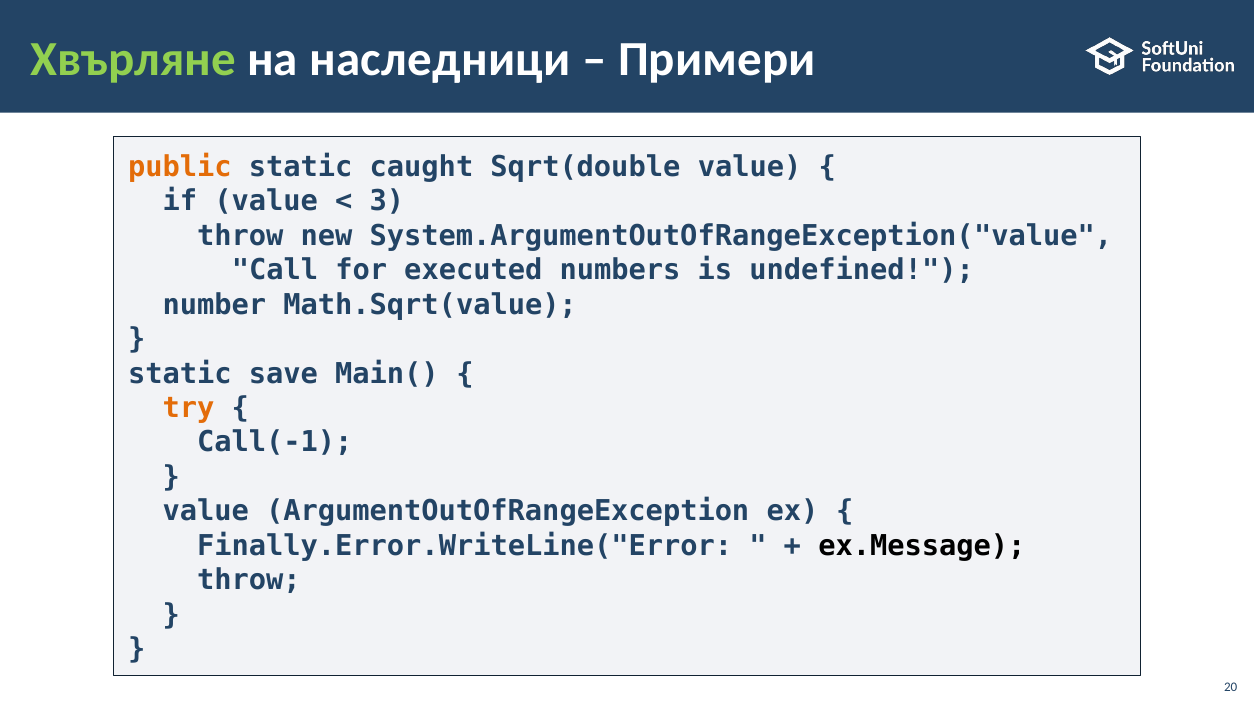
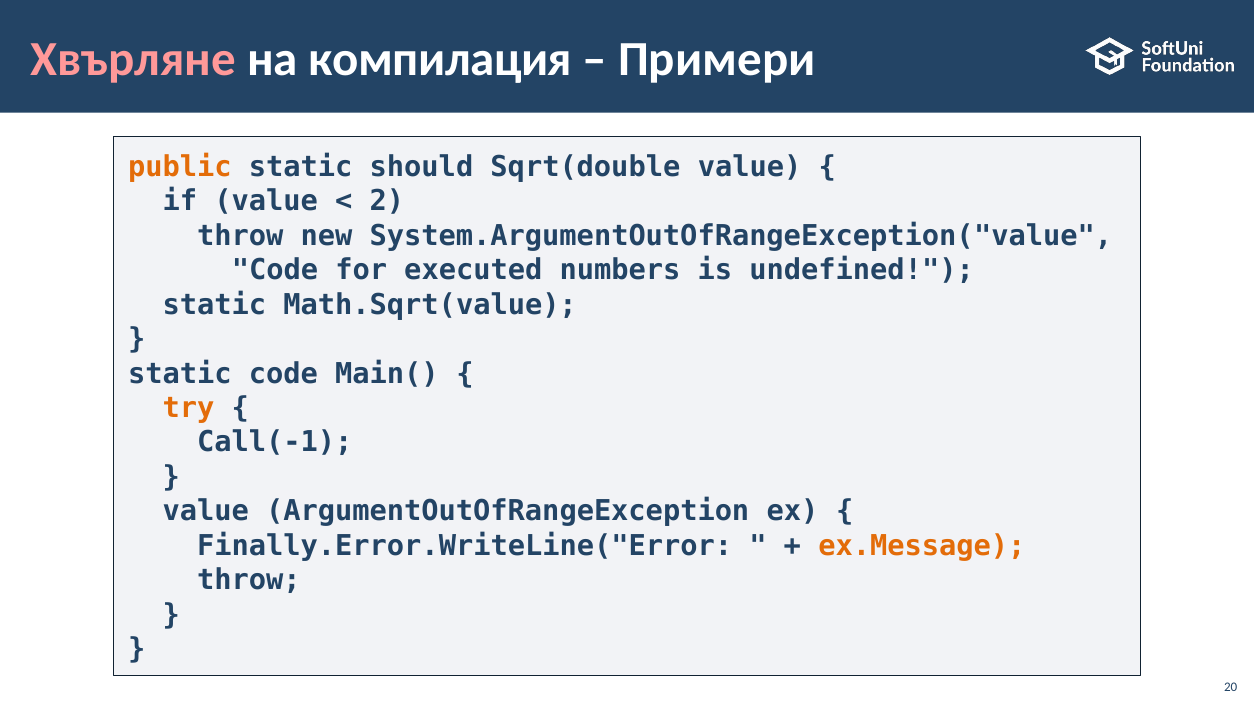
Хвърляне colour: light green -> pink (133, 59)
наследници: наследници -> компилация (441, 59)
caught: caught -> should (421, 167)
3: 3 -> 2 (387, 201)
Call: Call -> Code (275, 270)
number: number -> static (214, 305)
static save: save -> code (283, 374)
ex.Message colour: black -> orange (922, 546)
